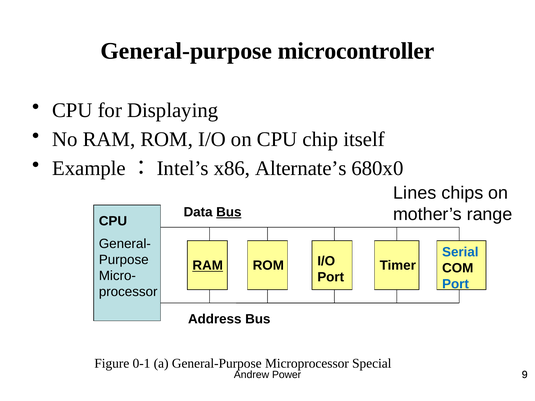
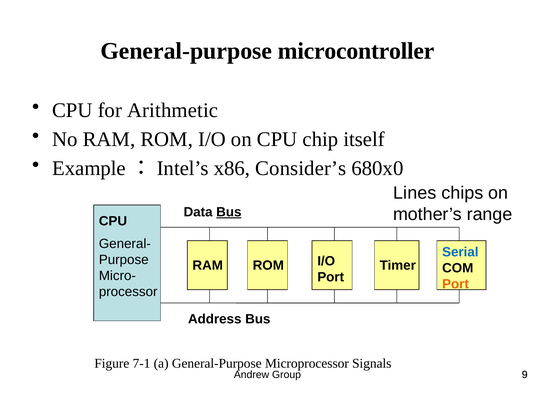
Displaying: Displaying -> Arithmetic (173, 110)
Alternate’s: Alternate’s -> Consider’s (301, 169)
RAM underline: present -> none (208, 266)
Port colour: blue -> orange (456, 284)
0-1: 0-1 -> 7-1 (142, 364)
Special: Special -> Signals (372, 364)
Power: Power -> Group (287, 375)
